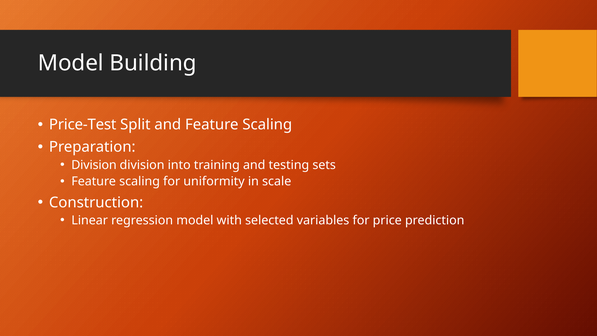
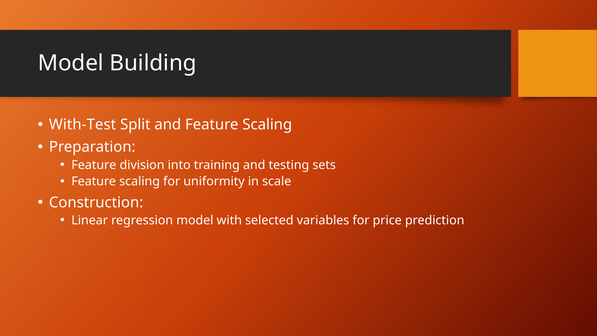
Price-Test: Price-Test -> With-Test (83, 125)
Division: Division -> Feature (94, 165)
